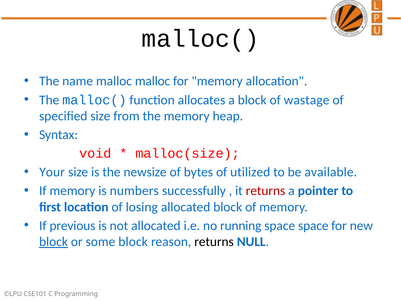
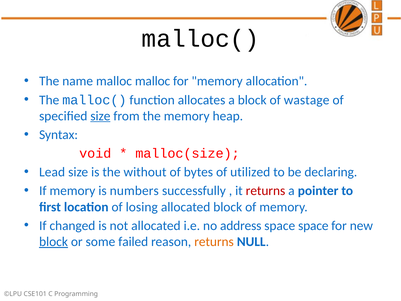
size underline: none -> present (100, 116)
Your: Your -> Lead (52, 172)
newsize: newsize -> without (145, 172)
available: available -> declaring (331, 172)
previous: previous -> changed (72, 225)
running: running -> address (241, 225)
some block: block -> failed (133, 242)
returns colour: black -> orange (214, 242)
